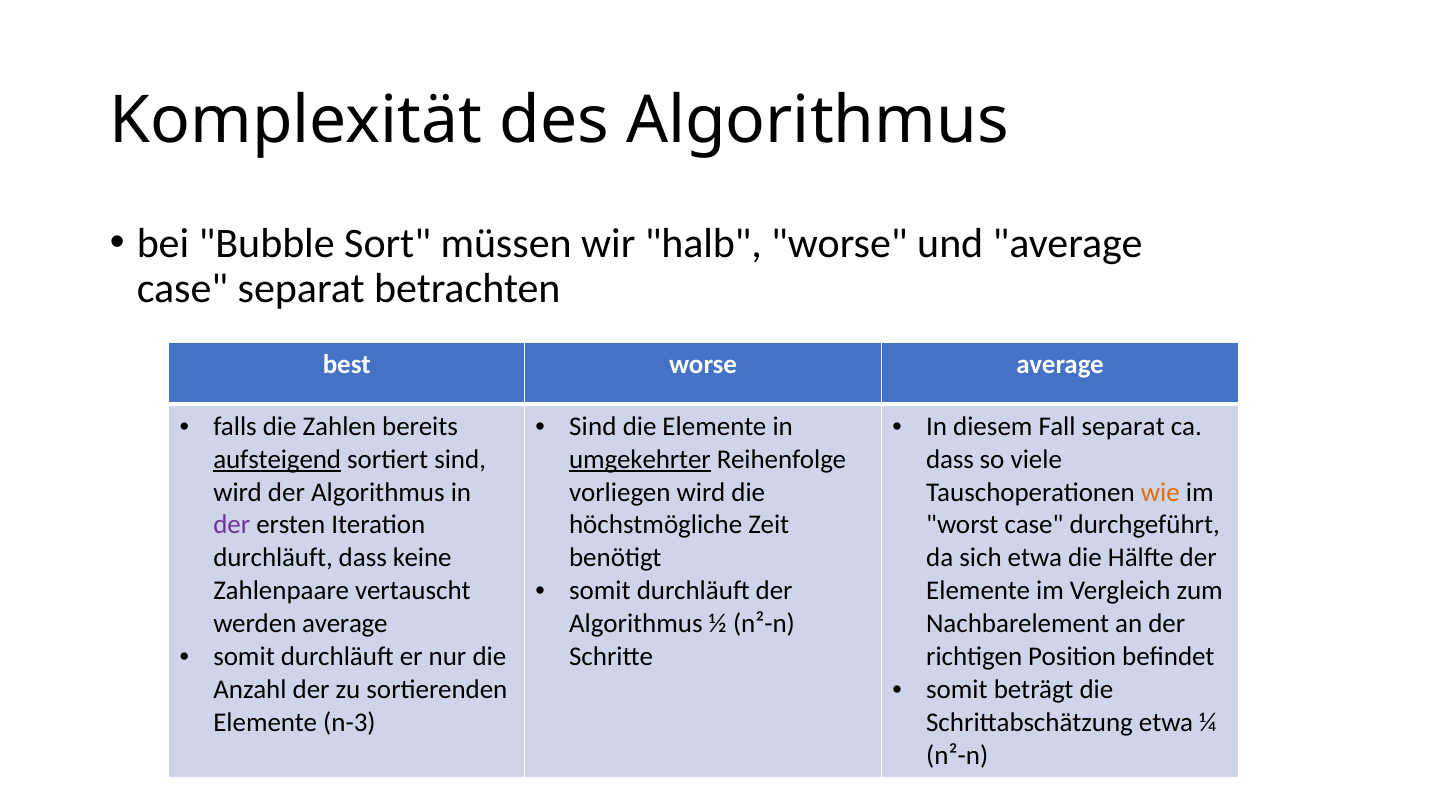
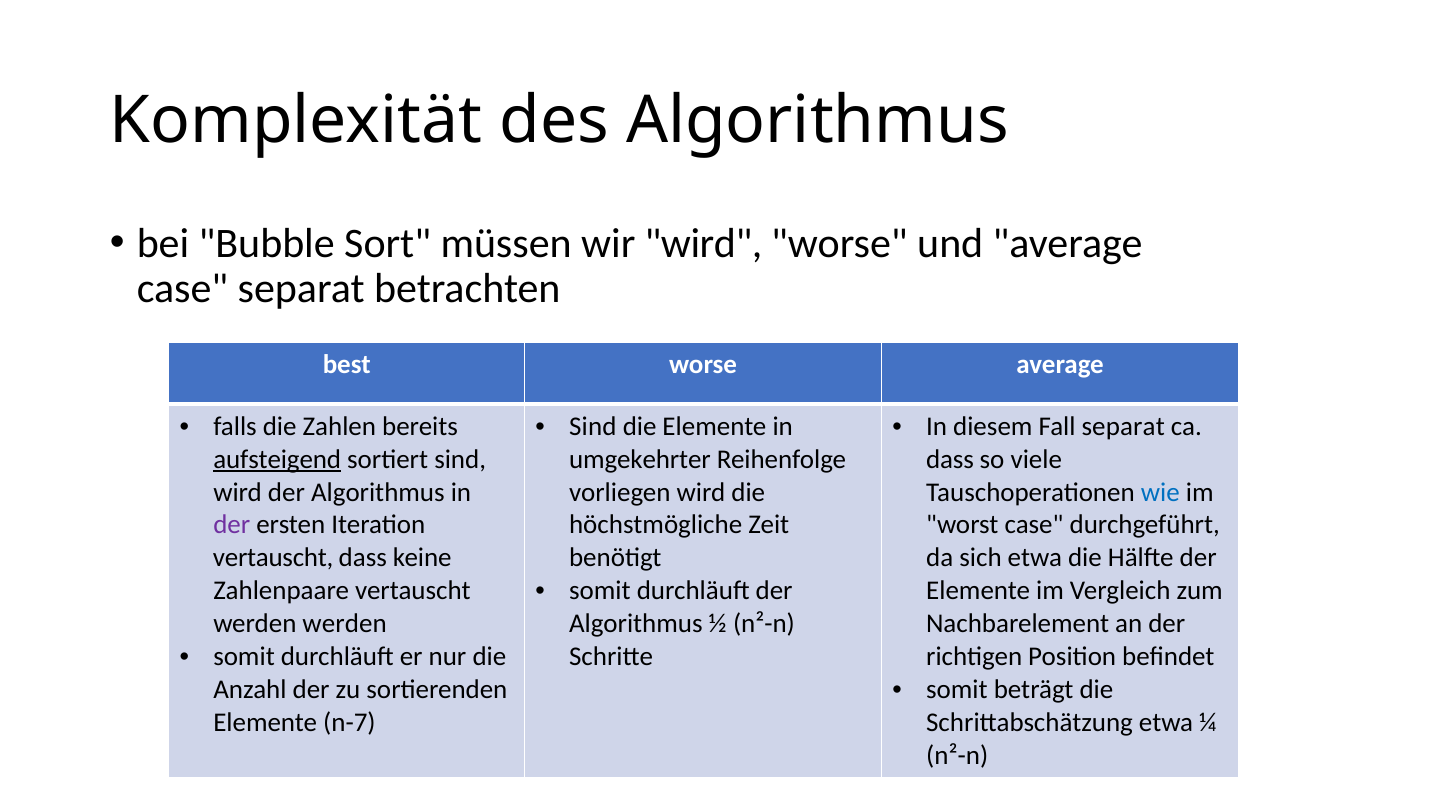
wir halb: halb -> wird (703, 243)
umgekehrter underline: present -> none (640, 459)
wie colour: orange -> blue (1160, 492)
durchläuft: durchläuft -> vertauscht (273, 558)
werden average: average -> werden (345, 624)
n-3: n-3 -> n-7 (349, 723)
